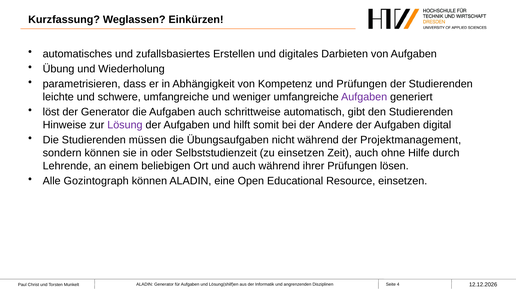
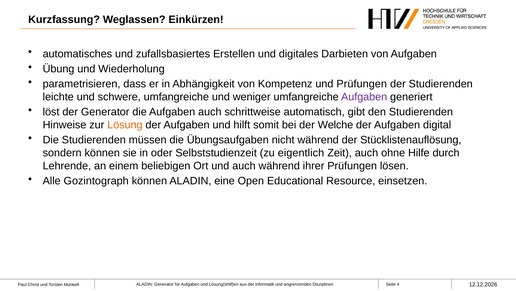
Lösung colour: purple -> orange (125, 125)
Andere: Andere -> Welche (335, 125)
Projektmanagement: Projektmanagement -> Stücklistenauflösung (411, 140)
zu einsetzen: einsetzen -> eigentlich (301, 153)
